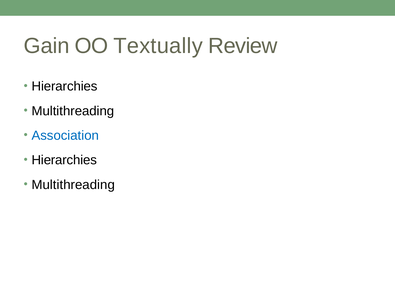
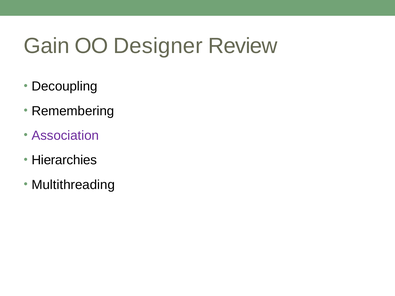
Textually: Textually -> Designer (158, 46)
Hierarchies: Hierarchies -> Decoupling (65, 86)
Multithreading: Multithreading -> Remembering (73, 111)
Association colour: blue -> purple (65, 136)
